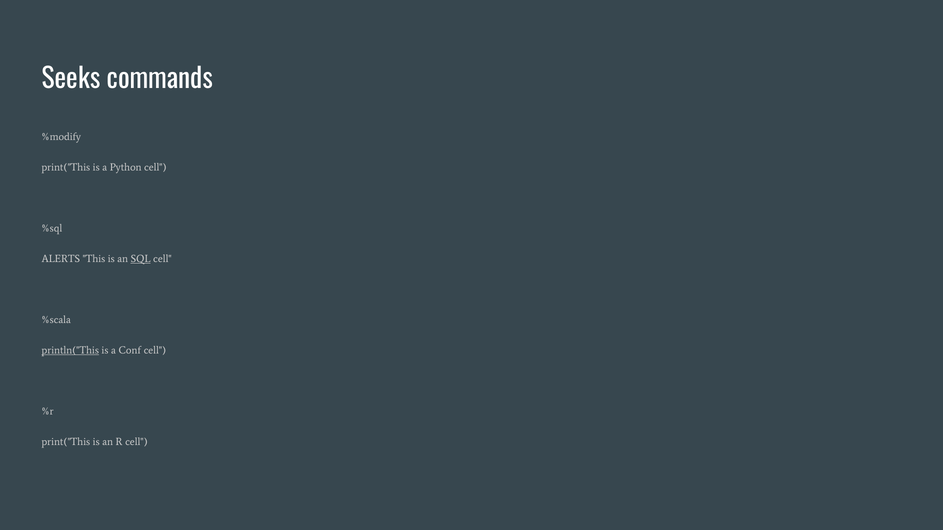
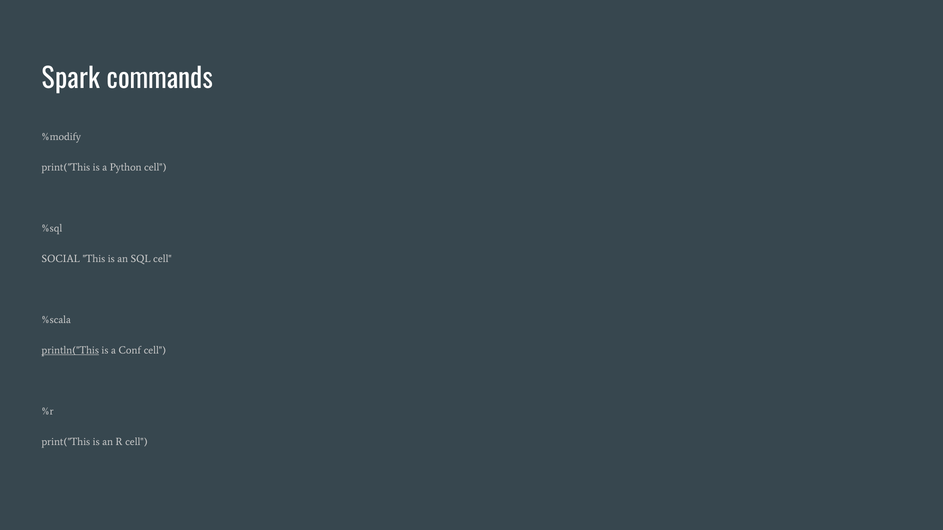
Seeks: Seeks -> Spark (71, 79)
ALERTS: ALERTS -> SOCIAL (61, 259)
SQL underline: present -> none (141, 259)
